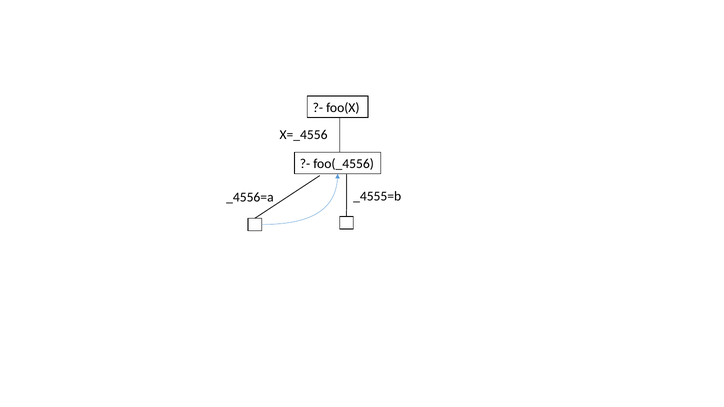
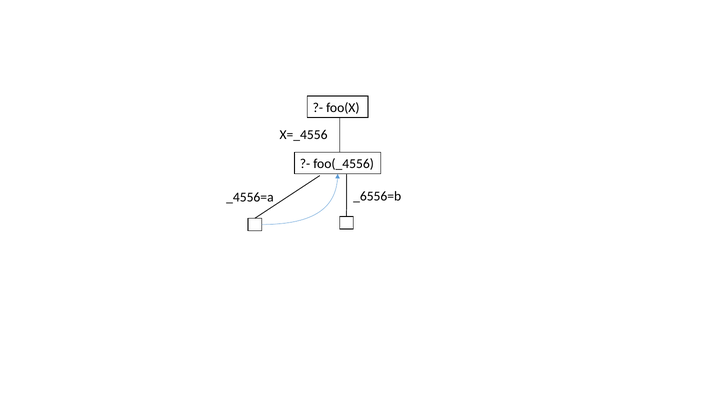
_4555=b: _4555=b -> _6556=b (377, 196)
